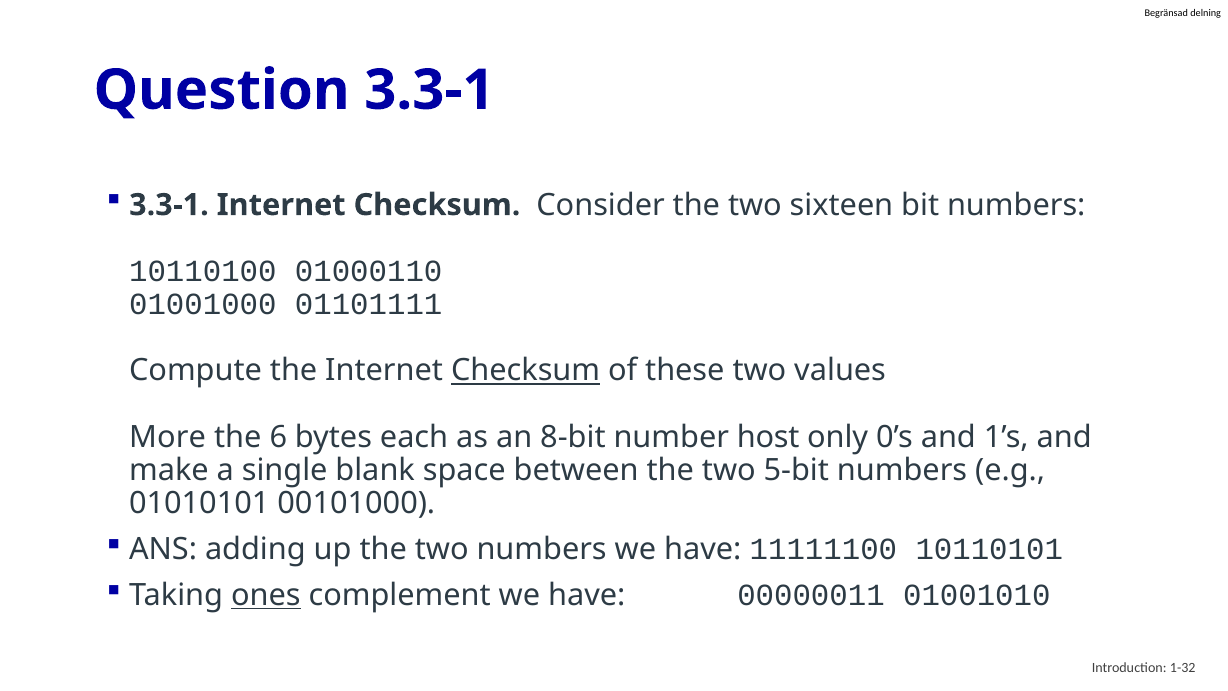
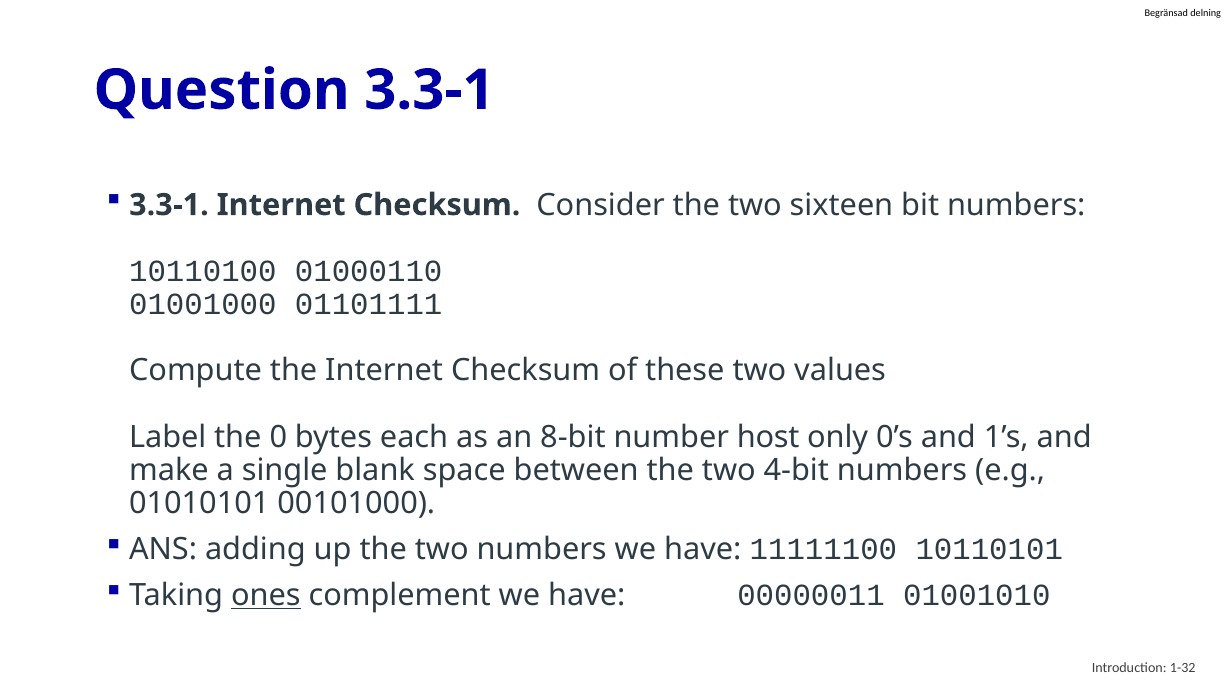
Checksum underline: present -> none (526, 371)
More: More -> Label (168, 437)
6: 6 -> 0 (278, 437)
5-bit: 5-bit -> 4-bit (796, 470)
